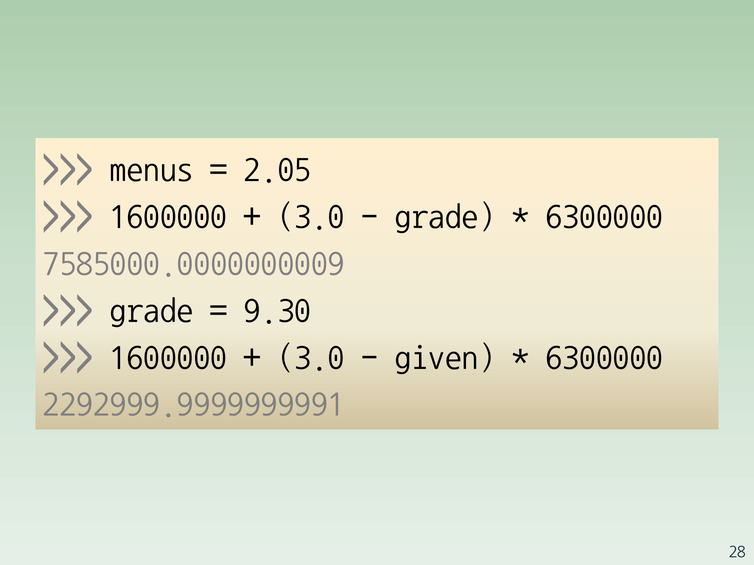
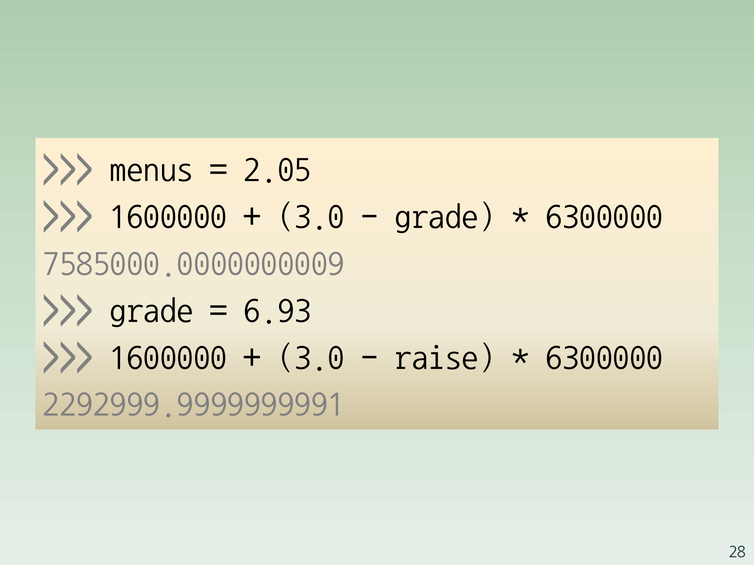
9.30: 9.30 -> 6.93 (278, 310)
given: given -> raise (445, 357)
